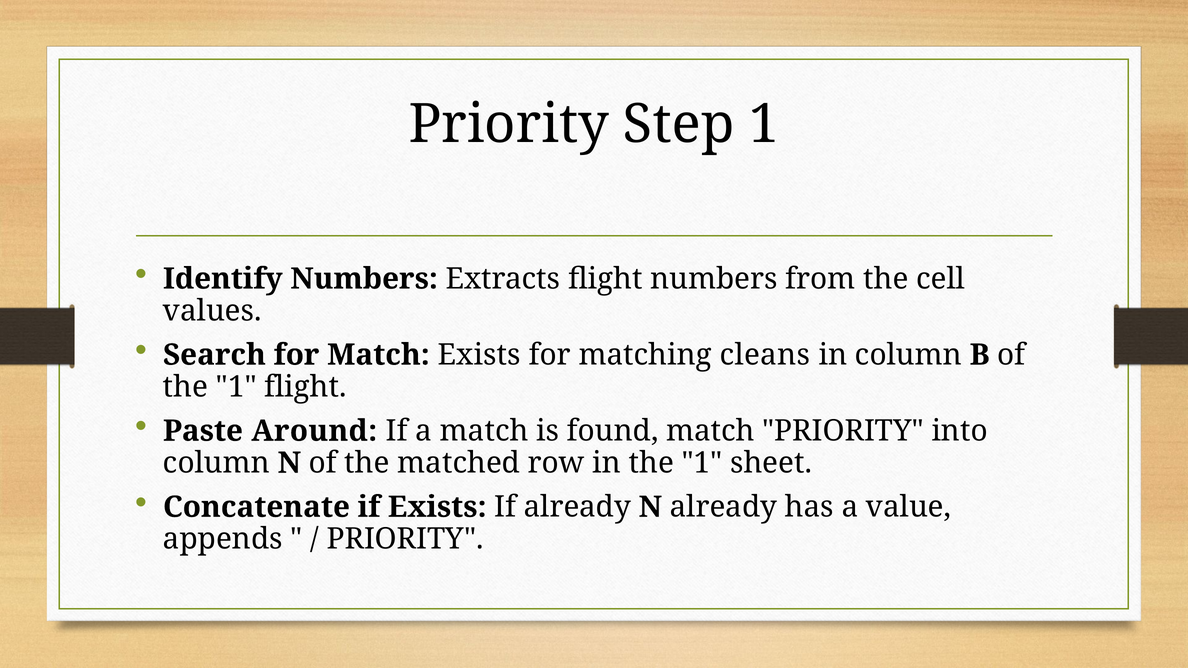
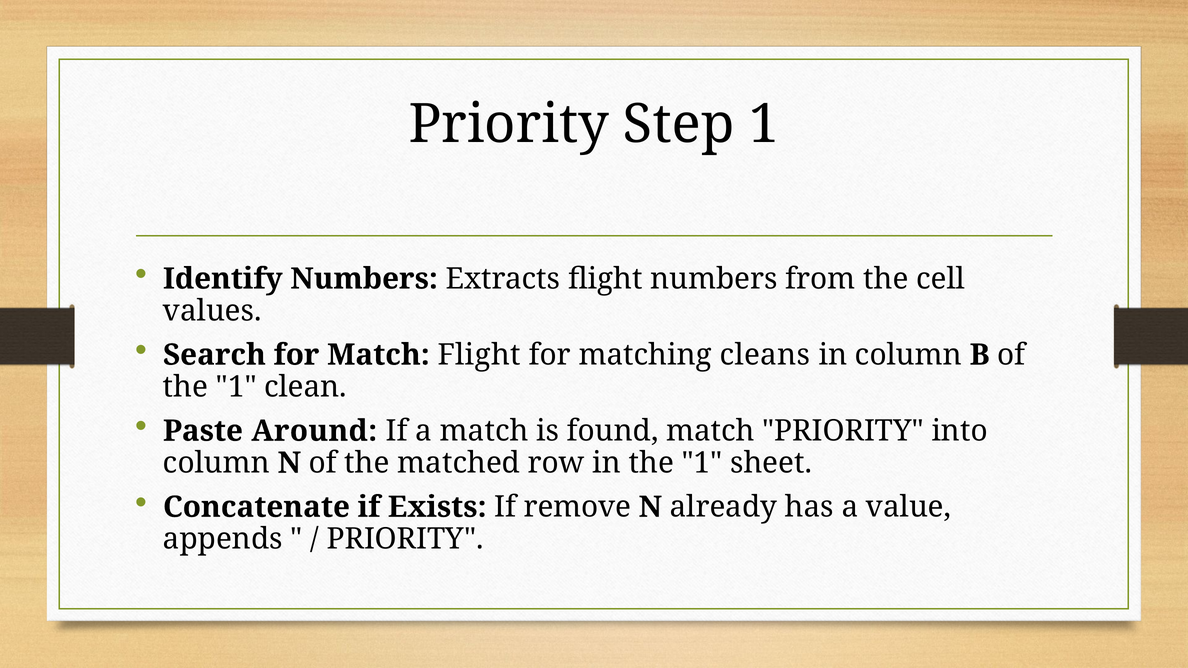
Match Exists: Exists -> Flight (479, 355)
1 flight: flight -> clean (305, 387)
If already: already -> remove (577, 507)
